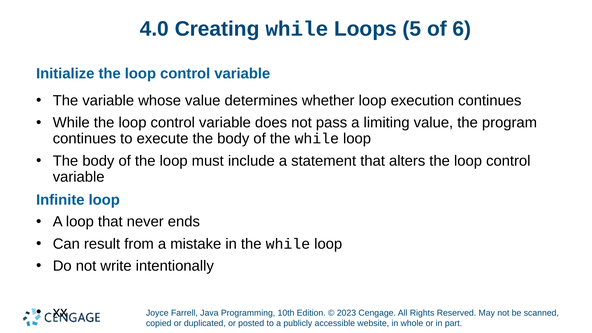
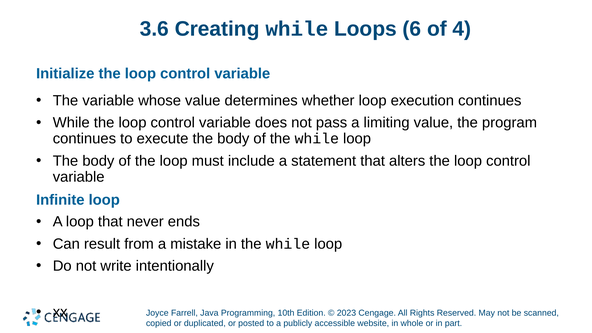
4.0: 4.0 -> 3.6 (154, 29)
5: 5 -> 6 (412, 29)
6: 6 -> 4 (462, 29)
